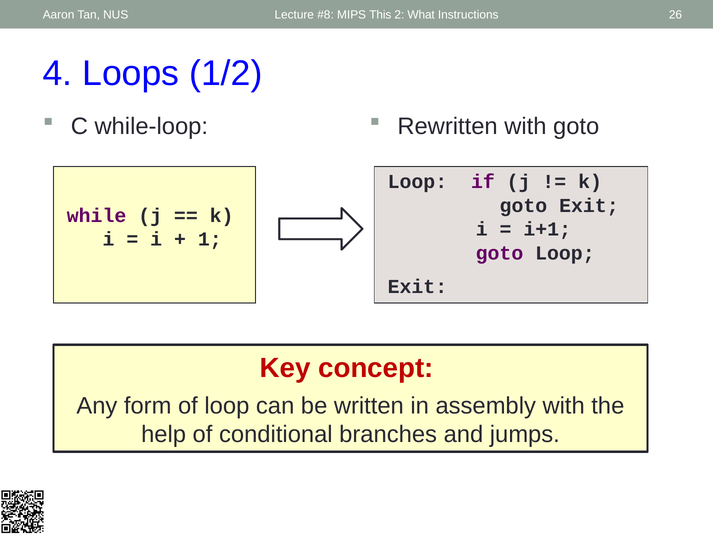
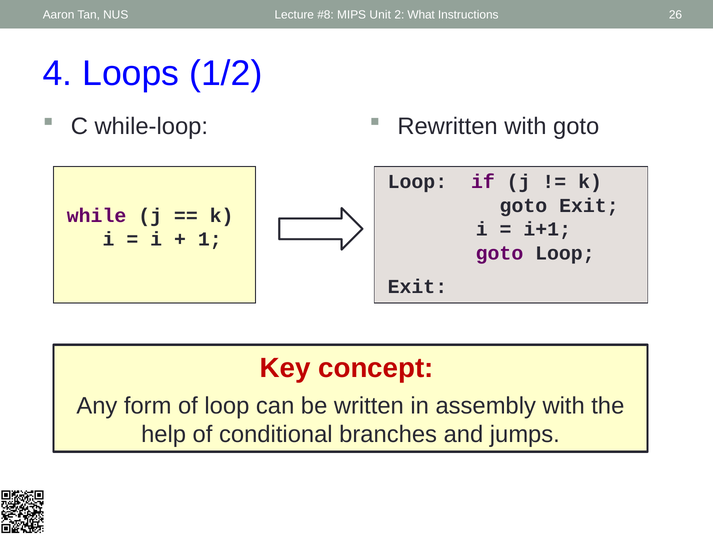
This: This -> Unit (380, 15)
